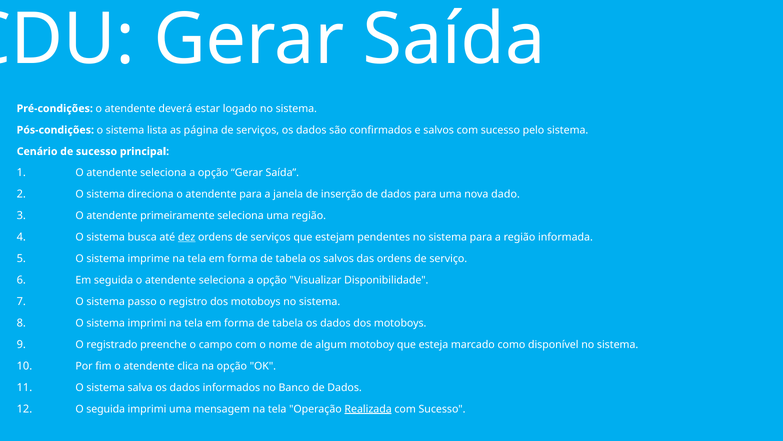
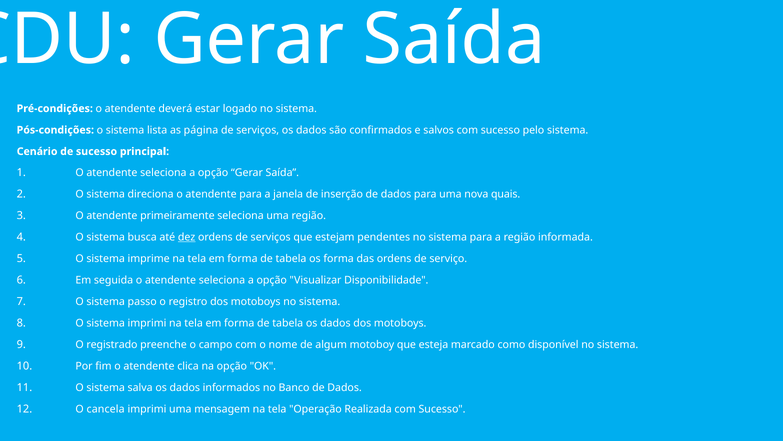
dado: dado -> quais (506, 194)
os salvos: salvos -> forma (339, 258)
O seguida: seguida -> cancela (106, 408)
Realizada underline: present -> none (368, 408)
